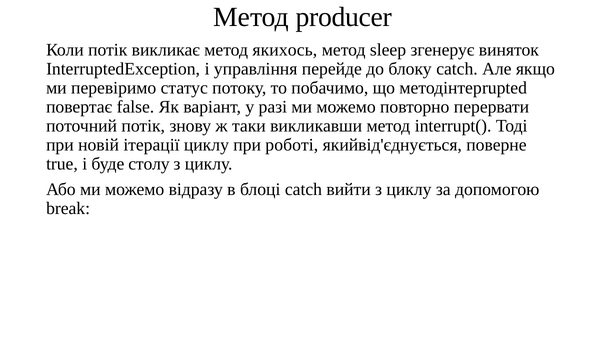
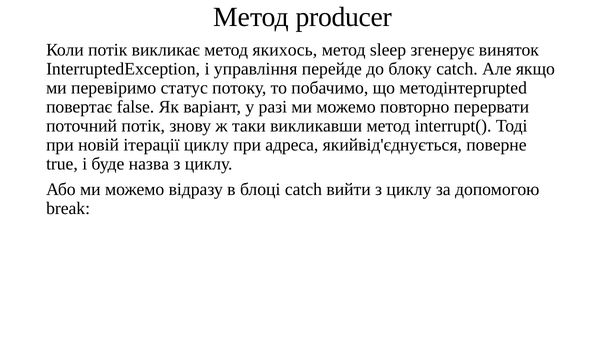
роботі: роботі -> адреса (292, 145)
столу: столу -> назва (149, 164)
